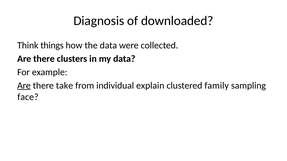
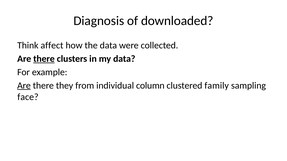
things: things -> affect (52, 46)
there underline: none -> present (44, 59)
take: take -> they (65, 86)
explain: explain -> column (150, 86)
